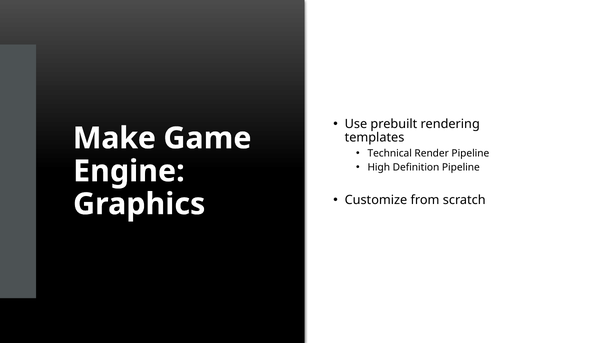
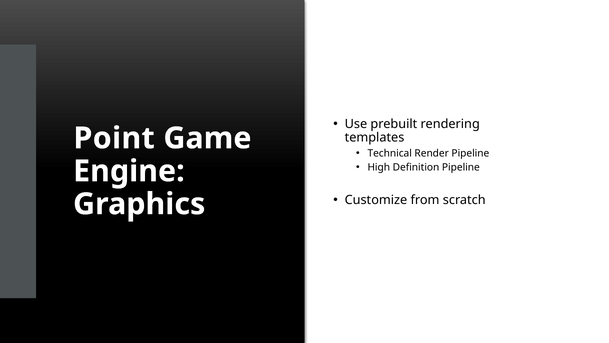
Make: Make -> Point (114, 138)
